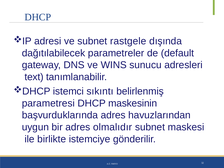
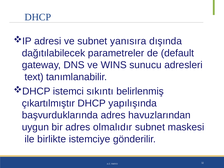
rastgele: rastgele -> yanısıra (128, 41)
parametresi: parametresi -> çıkartılmıştır (48, 103)
maskesinin: maskesinin -> yapılışında (133, 103)
